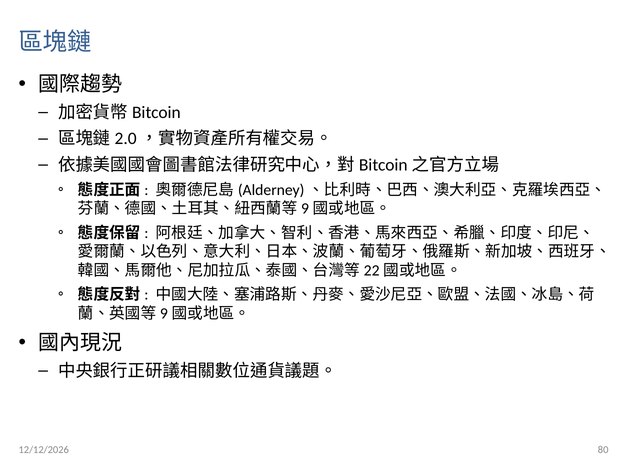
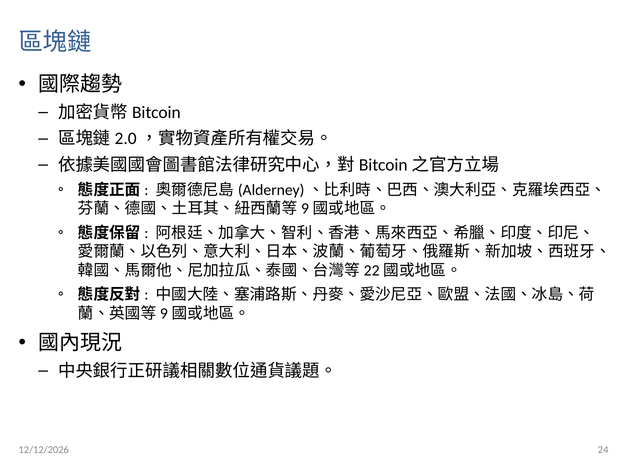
80: 80 -> 24 (603, 449)
